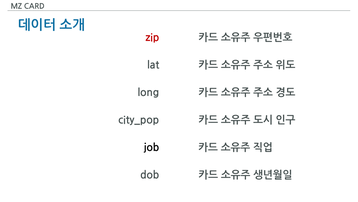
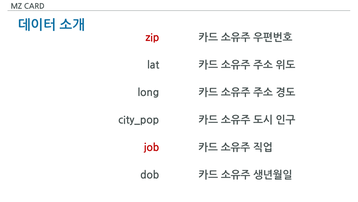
job colour: black -> red (151, 147)
